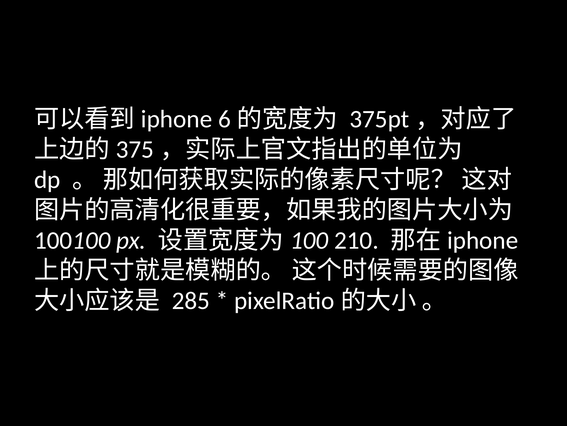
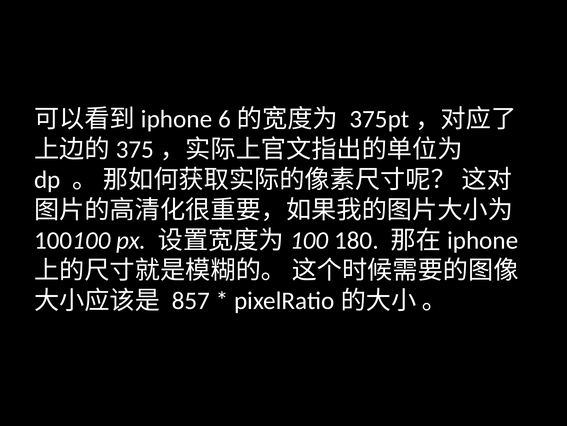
210: 210 -> 180 (356, 240)
285: 285 -> 857 (191, 300)
